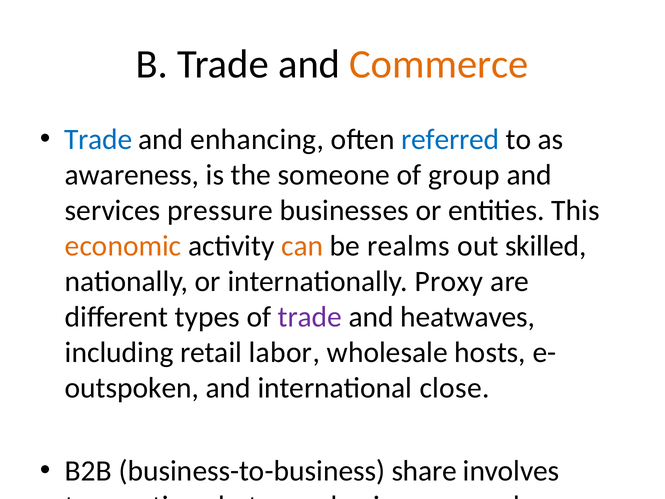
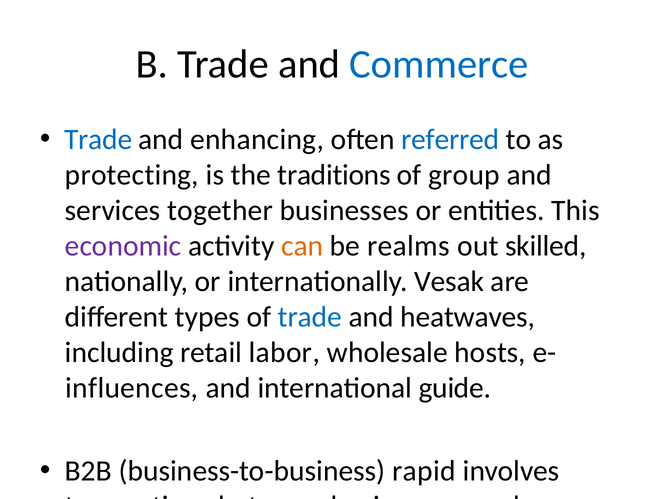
Commerce colour: orange -> blue (439, 64)
awareness: awareness -> protecting (132, 175)
someone: someone -> traditions (334, 175)
pressure: pressure -> together (220, 210)
economic colour: orange -> purple (123, 246)
Proxy: Proxy -> Vesak (449, 281)
trade colour: purple -> blue (310, 317)
outspoken: outspoken -> influences (132, 388)
close: close -> guide (455, 388)
share: share -> rapid (424, 471)
